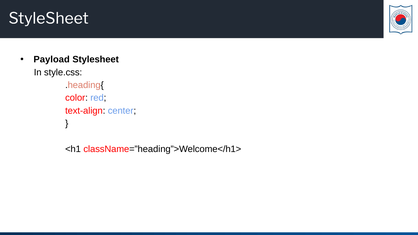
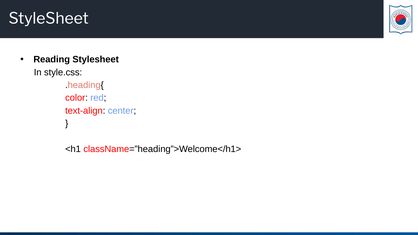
Payload: Payload -> Reading (52, 60)
